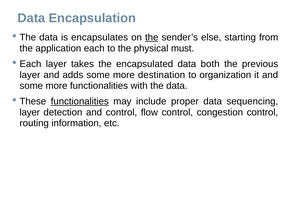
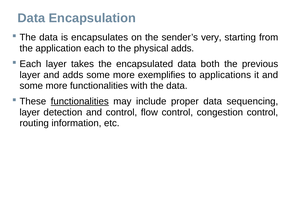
the underline: present -> none (152, 37)
else: else -> very (211, 37)
physical must: must -> adds (183, 48)
destination: destination -> exemplifies (162, 75)
organization: organization -> applications (225, 75)
